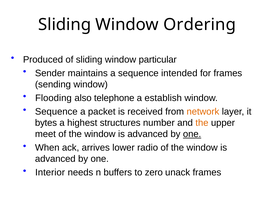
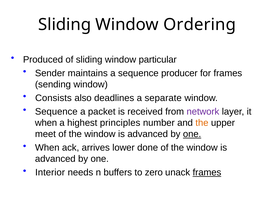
intended: intended -> producer (179, 73)
Flooding: Flooding -> Consists (53, 98)
telephone: telephone -> deadlines (114, 98)
establish: establish -> separate (163, 98)
network colour: orange -> purple (203, 111)
bytes: bytes -> when (46, 123)
structures: structures -> principles (120, 123)
radio: radio -> done (148, 147)
frames underline: none -> present (207, 172)
